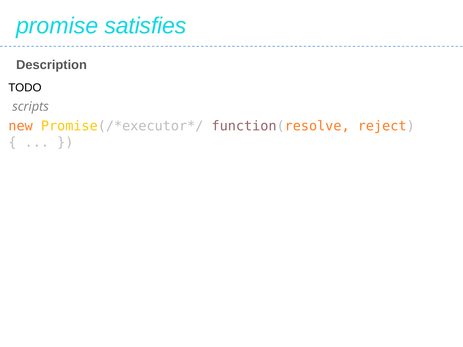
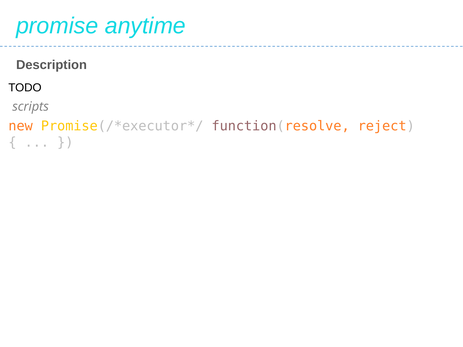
satisfies: satisfies -> anytime (145, 26)
